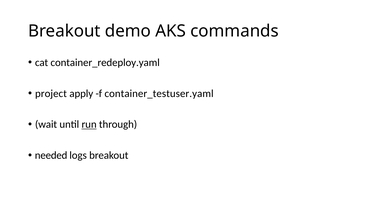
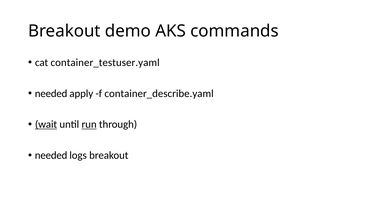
container_redeploy.yaml: container_redeploy.yaml -> container_testuser.yaml (105, 62)
project: project -> needed (51, 93)
container_testuser.yaml: container_testuser.yaml -> container_describe.yaml (159, 93)
wait underline: none -> present (46, 124)
